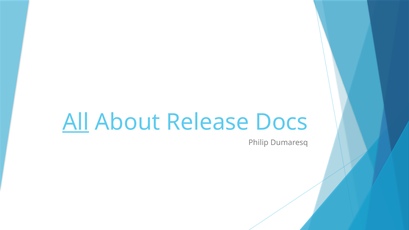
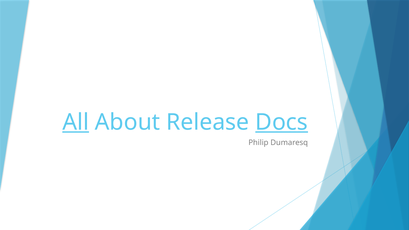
Docs underline: none -> present (282, 122)
